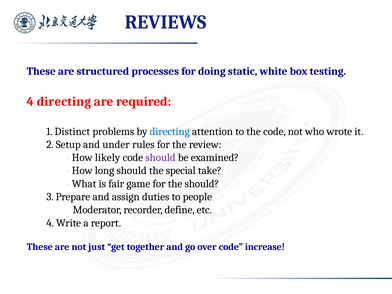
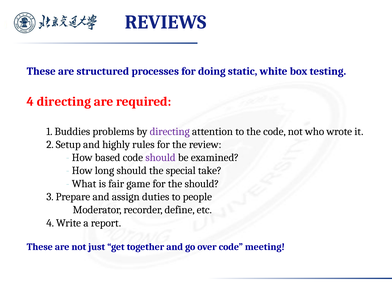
Distinct: Distinct -> Buddies (72, 131)
directing colour: blue -> purple (170, 131)
under: under -> highly (116, 144)
likely: likely -> based (108, 158)
increase: increase -> meeting (265, 247)
